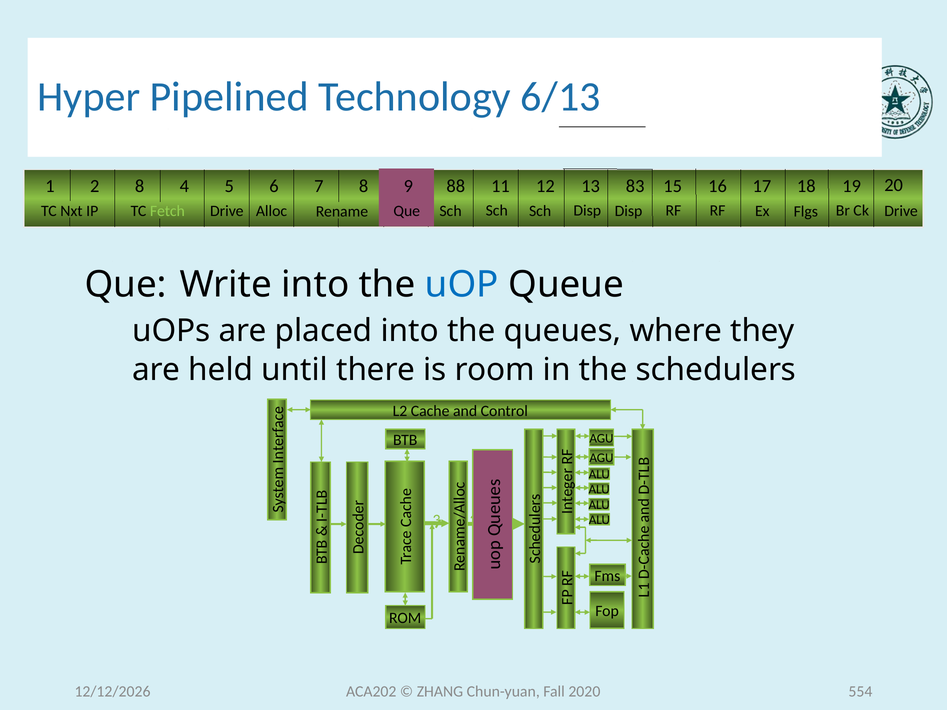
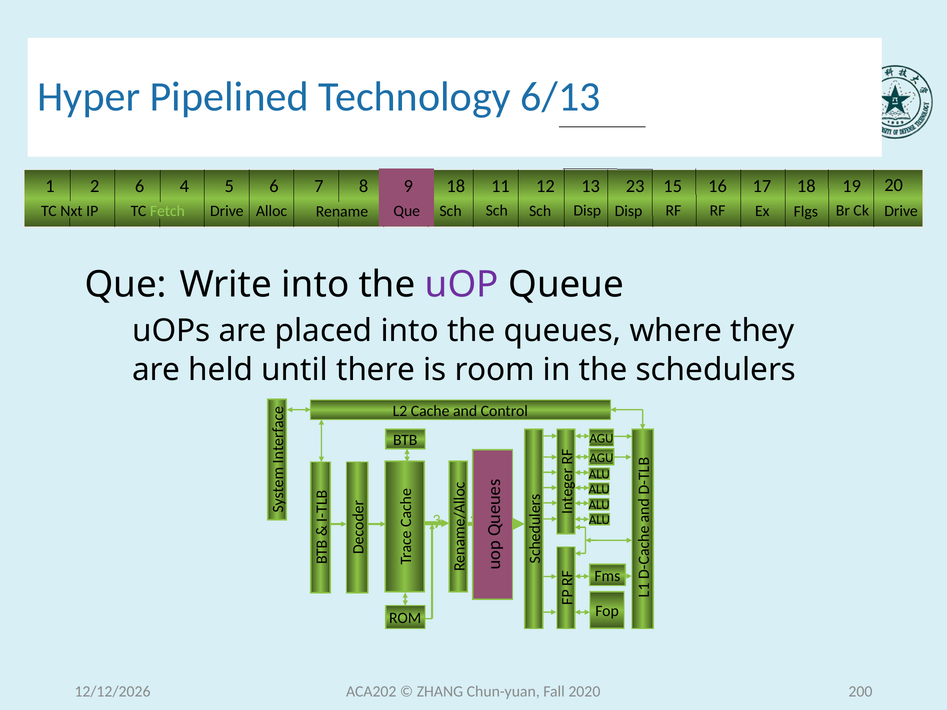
2 8: 8 -> 6 (140, 186)
9 88: 88 -> 18 (456, 186)
83: 83 -> 23 (635, 186)
uOP colour: blue -> purple (462, 285)
554: 554 -> 200 (860, 692)
